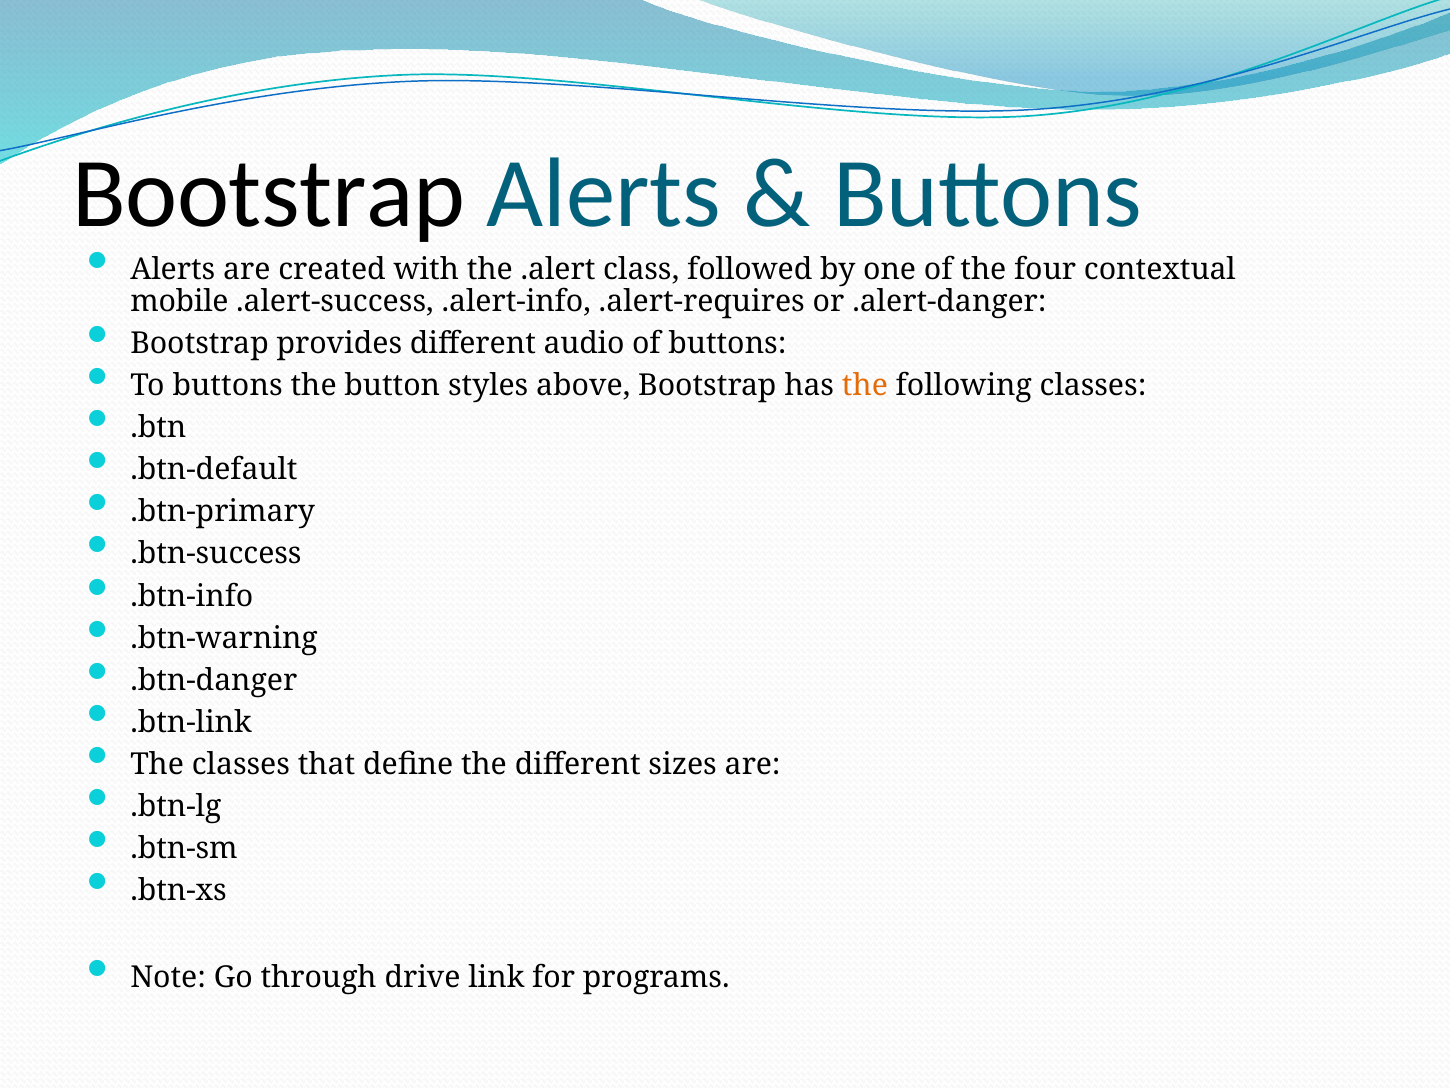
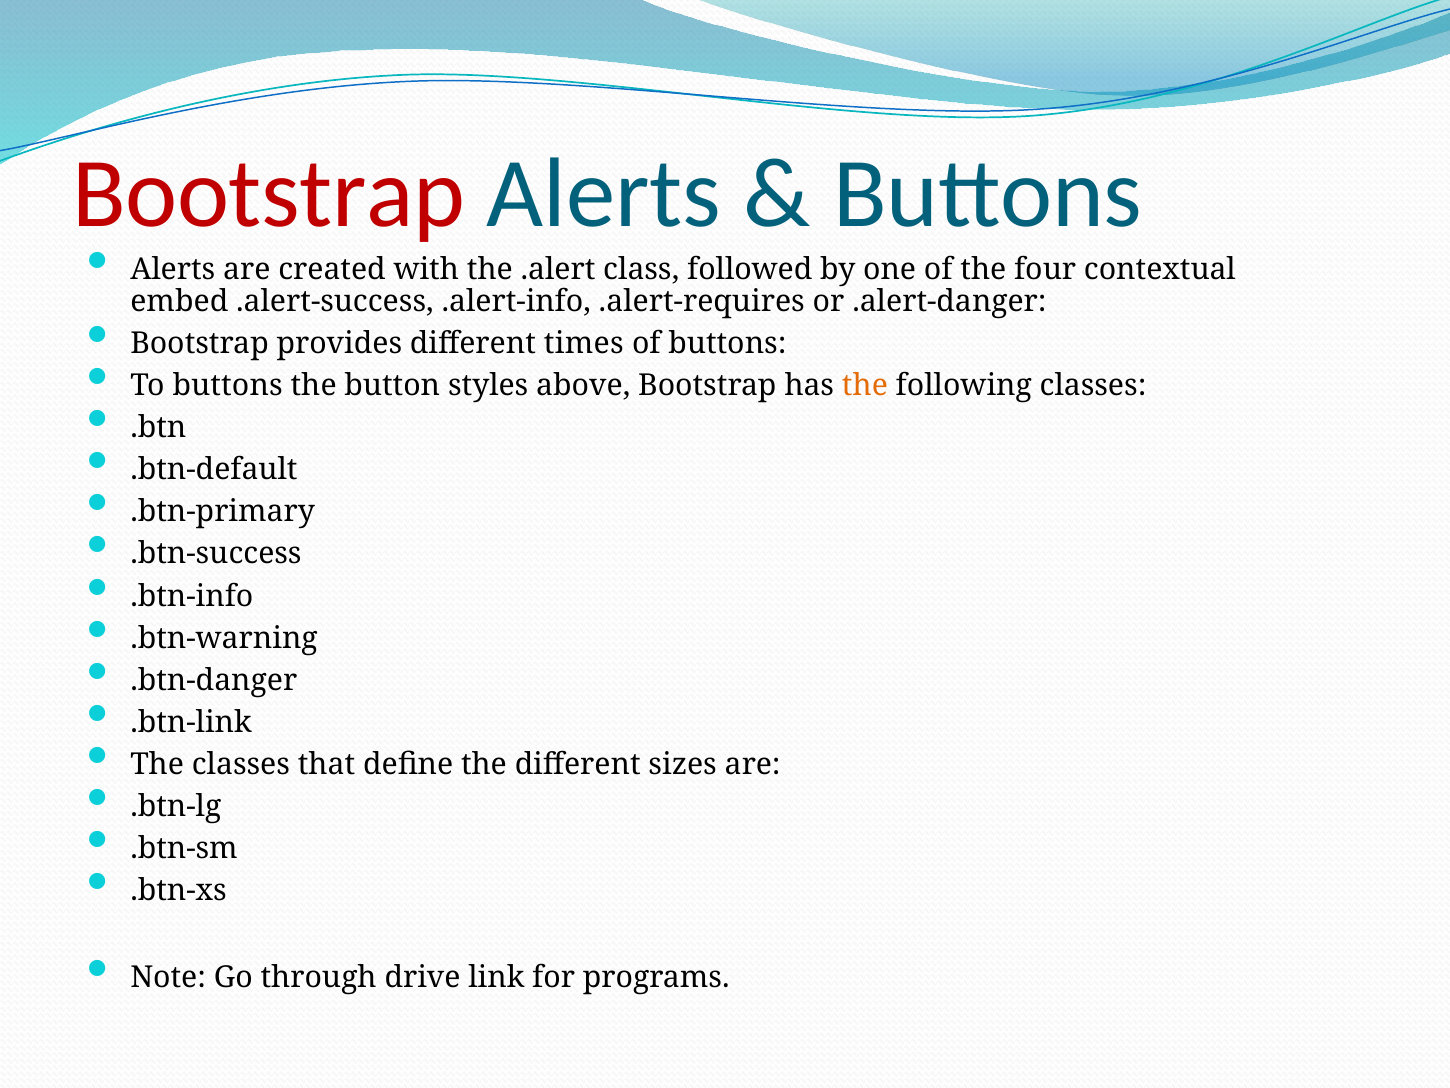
Bootstrap colour: black -> red (269, 194)
mobile: mobile -> embed (179, 302)
audio: audio -> times (584, 344)
